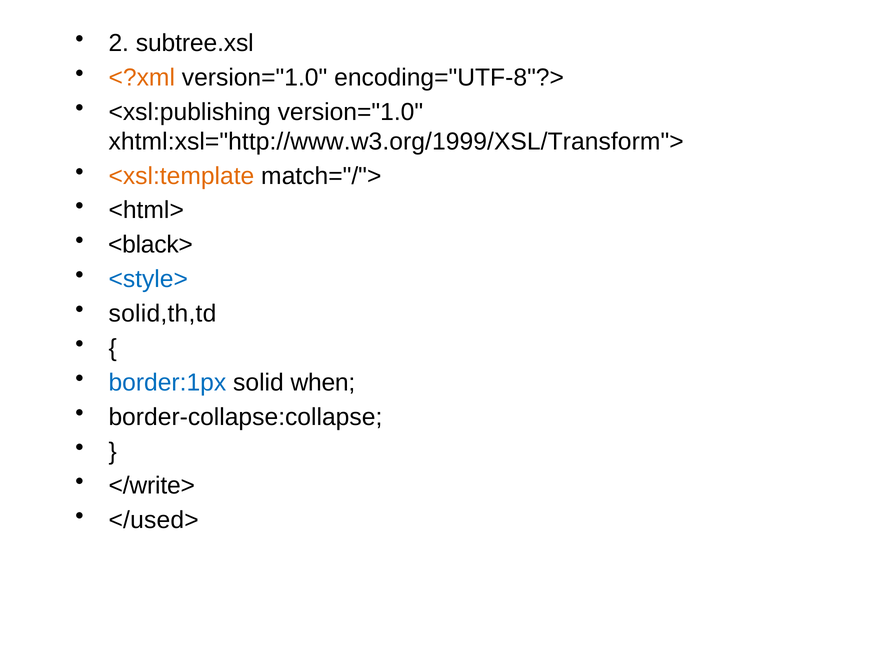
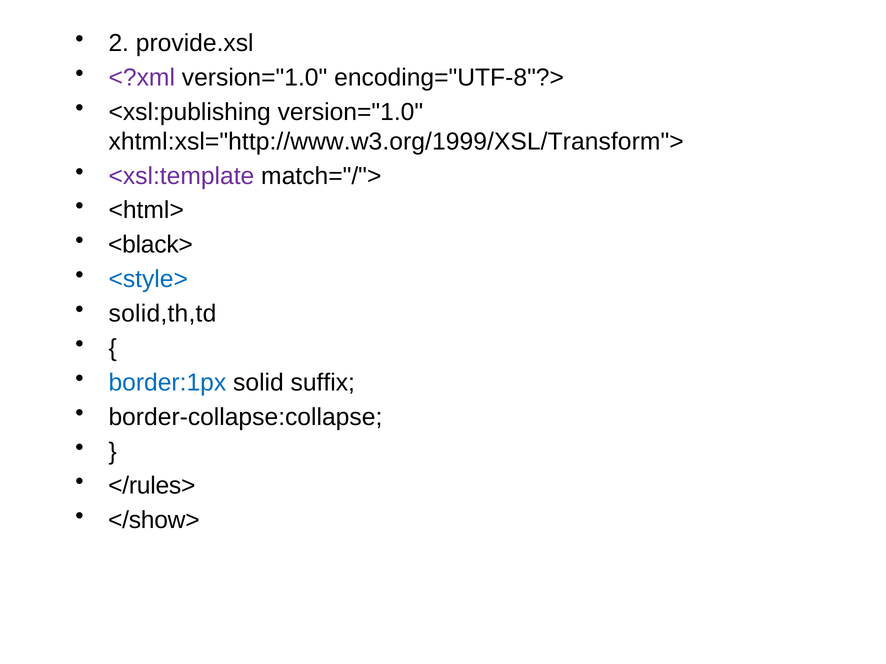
subtree.xsl: subtree.xsl -> provide.xsl (195, 43)
<?xml colour: orange -> purple (142, 78)
<xsl:template colour: orange -> purple (181, 176)
when: when -> suffix (323, 383)
</write>: </write> -> </rules> (152, 486)
</used>: </used> -> </show> (154, 521)
